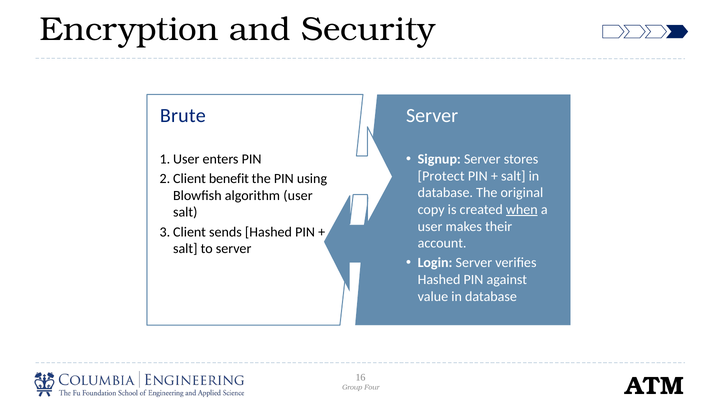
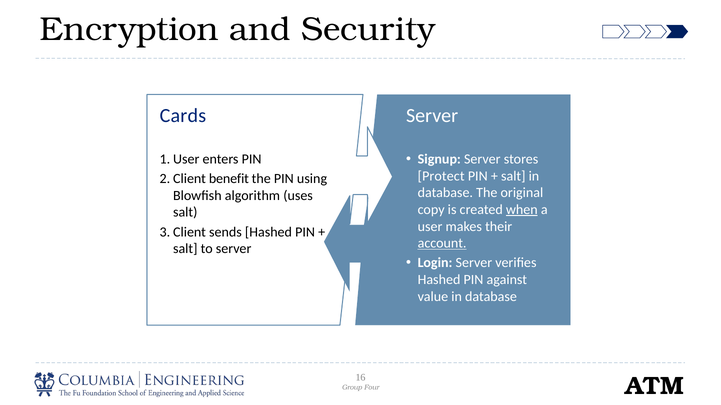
Brute: Brute -> Cards (183, 116)
algorithm user: user -> uses (298, 196)
account underline: none -> present (442, 244)
